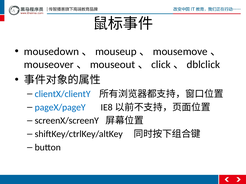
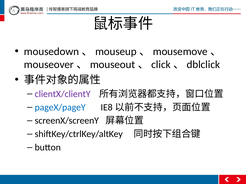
clientX/clientY colour: blue -> purple (63, 94)
